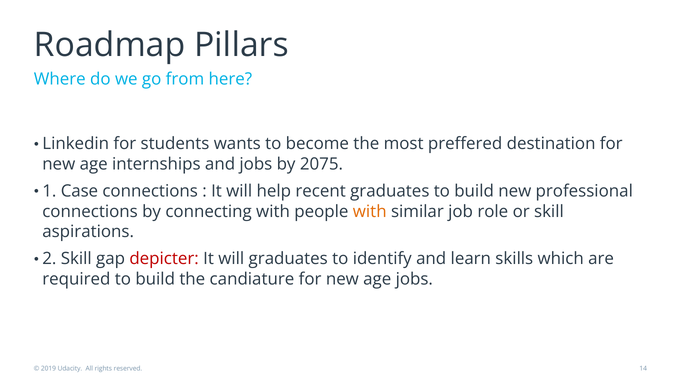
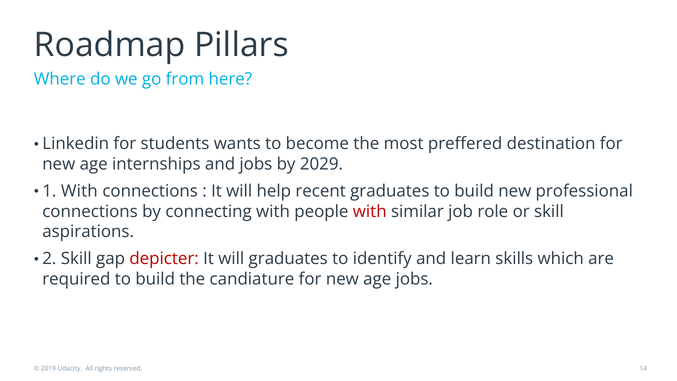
2075: 2075 -> 2029 (321, 164)
Case: Case -> With (79, 191)
with colour: orange -> red (370, 211)
